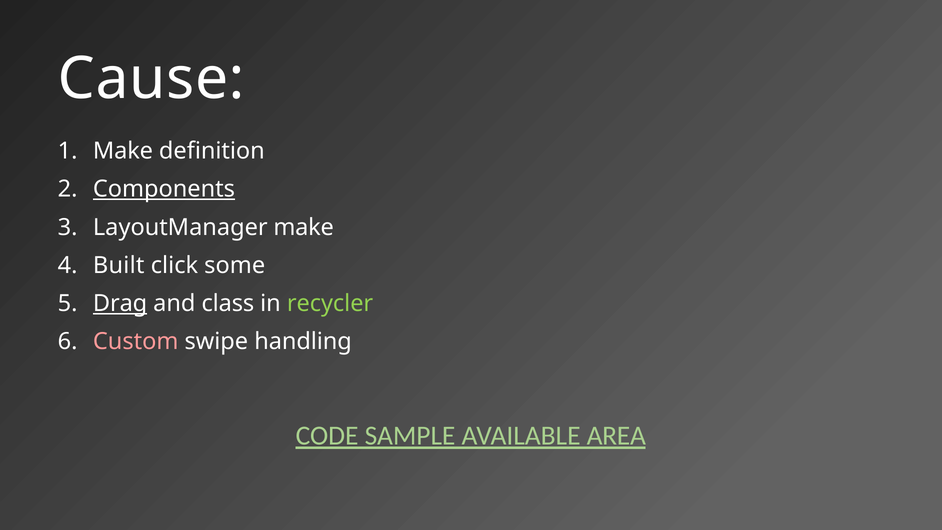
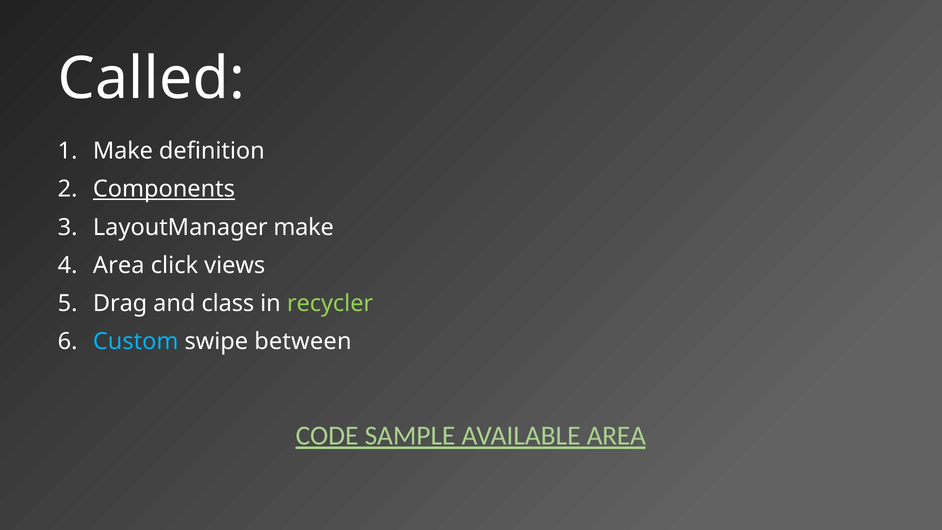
Cause: Cause -> Called (151, 79)
Built: Built -> Area (119, 265)
some: some -> views (235, 265)
Drag underline: present -> none (120, 303)
Custom colour: pink -> light blue (136, 341)
handling: handling -> between (303, 341)
